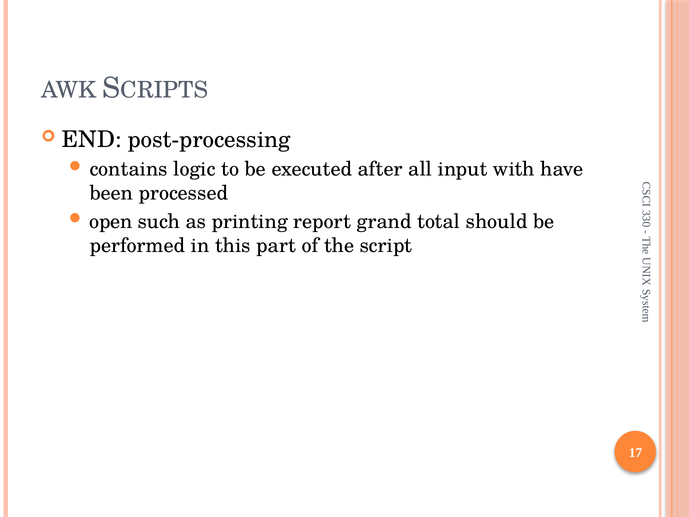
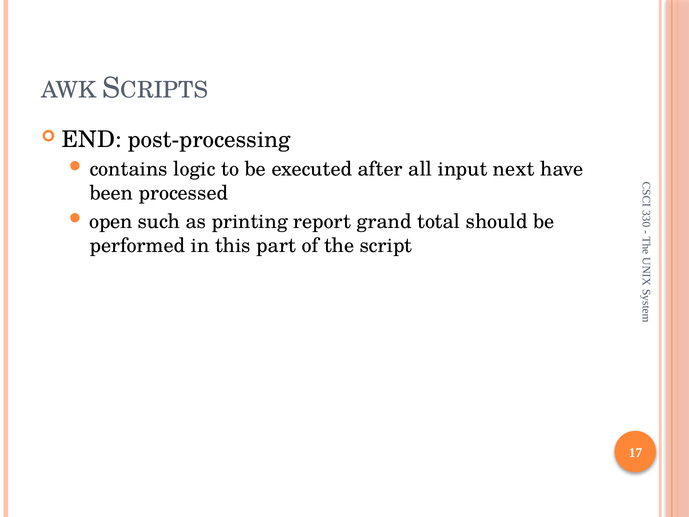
with: with -> next (514, 169)
